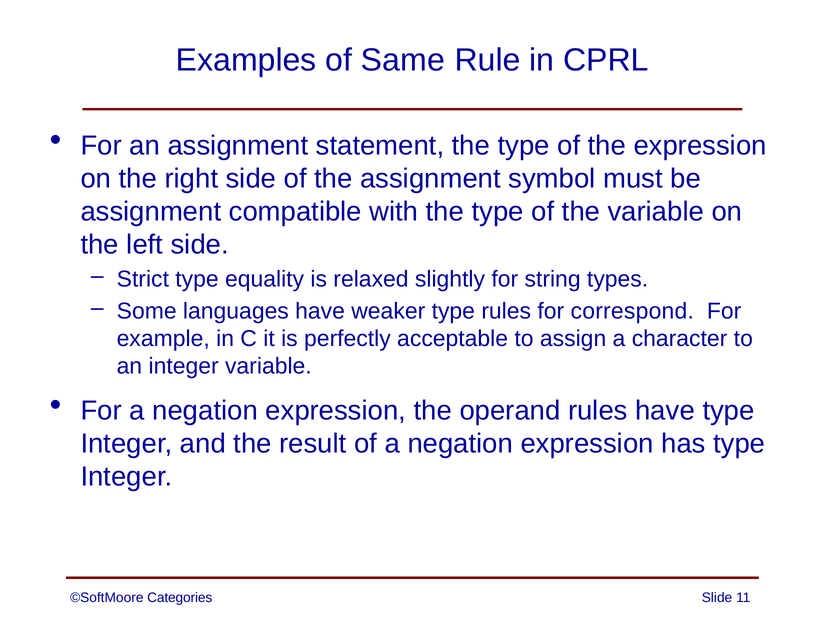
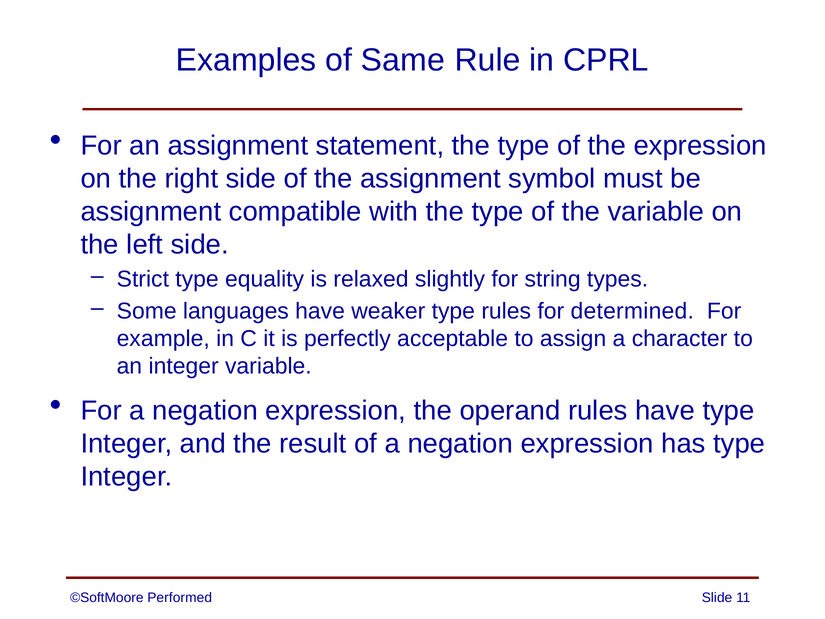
correspond: correspond -> determined (632, 311)
Categories: Categories -> Performed (180, 598)
